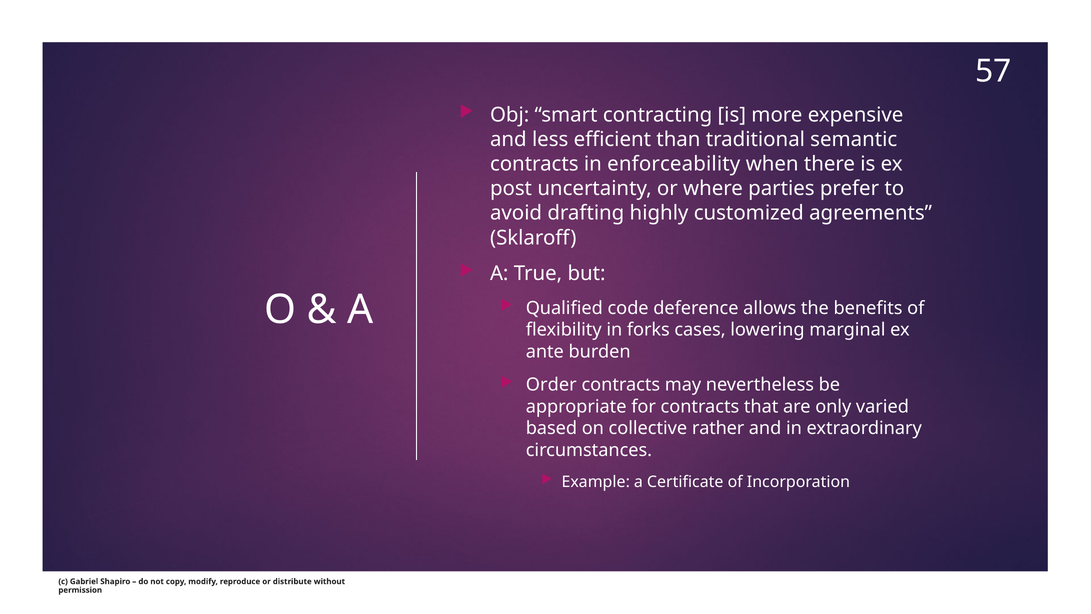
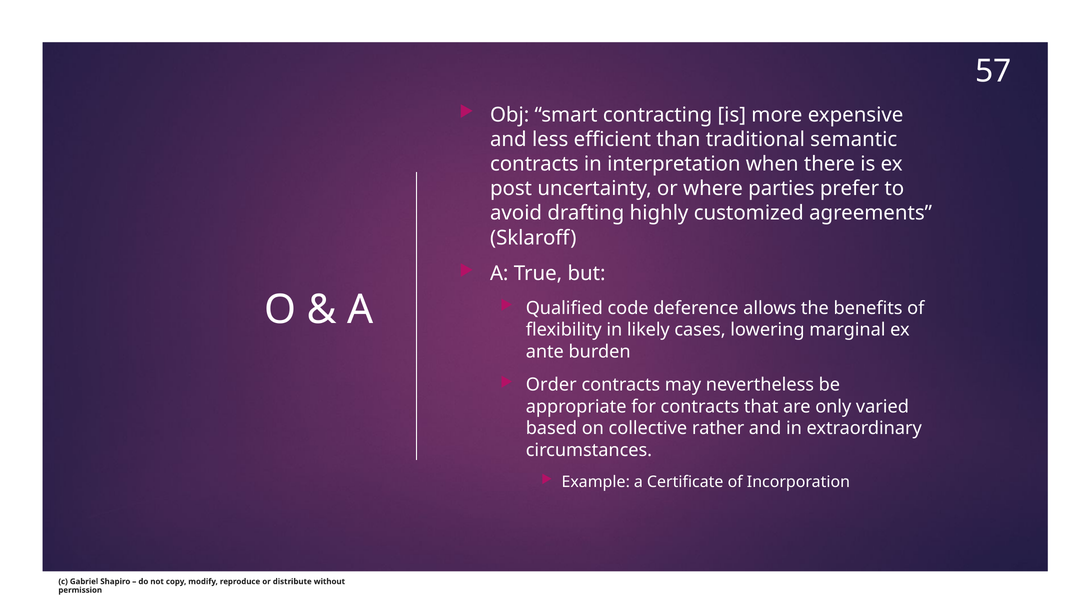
enforceability: enforceability -> interpretation (674, 164)
forks: forks -> likely (648, 330)
